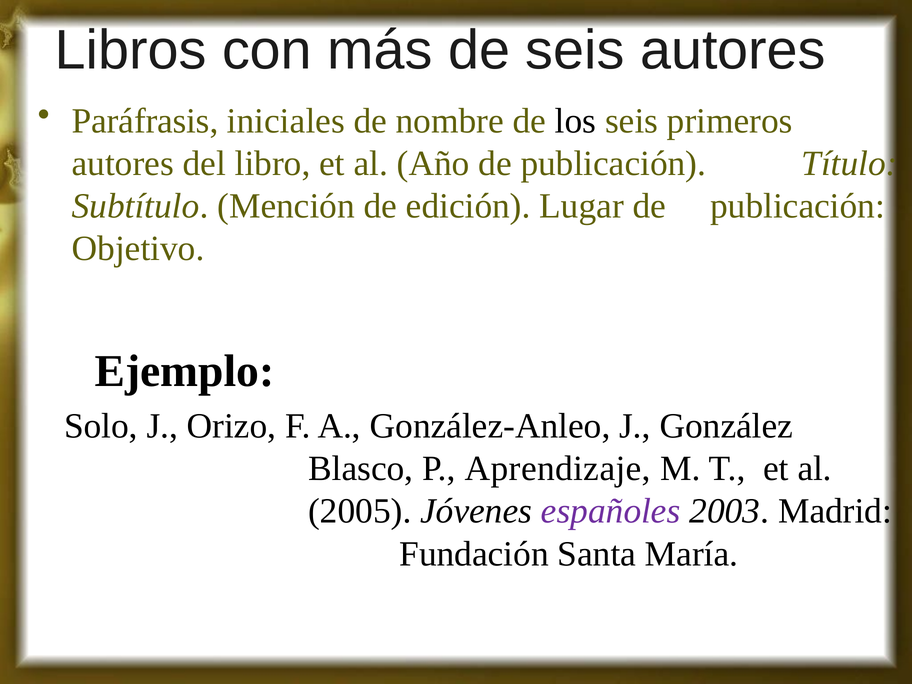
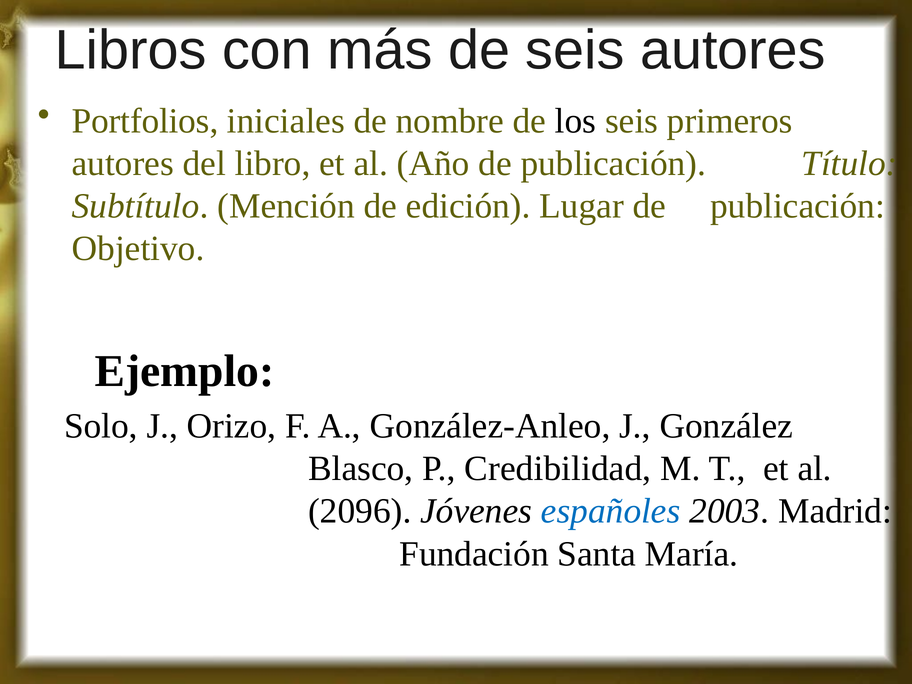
Paráfrasis: Paráfrasis -> Portfolios (145, 121)
Aprendizaje: Aprendizaje -> Credibilidad (558, 469)
2005: 2005 -> 2096 (360, 511)
españoles colour: purple -> blue (611, 511)
